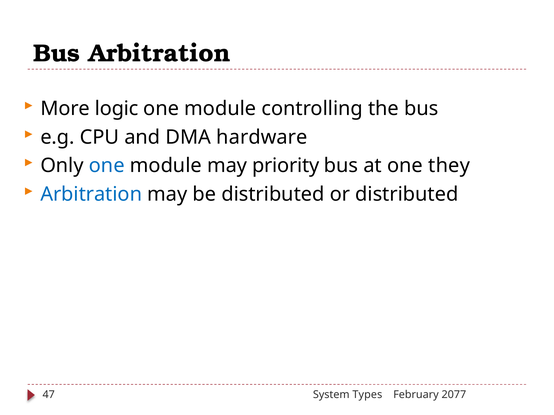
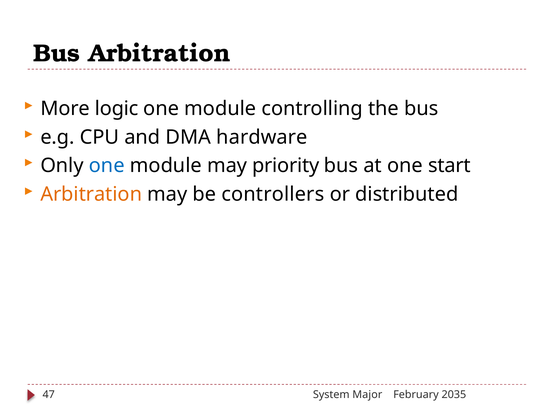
they: they -> start (449, 166)
Arbitration colour: blue -> orange (91, 194)
be distributed: distributed -> controllers (273, 194)
Types: Types -> Major (367, 395)
2077: 2077 -> 2035 (454, 395)
